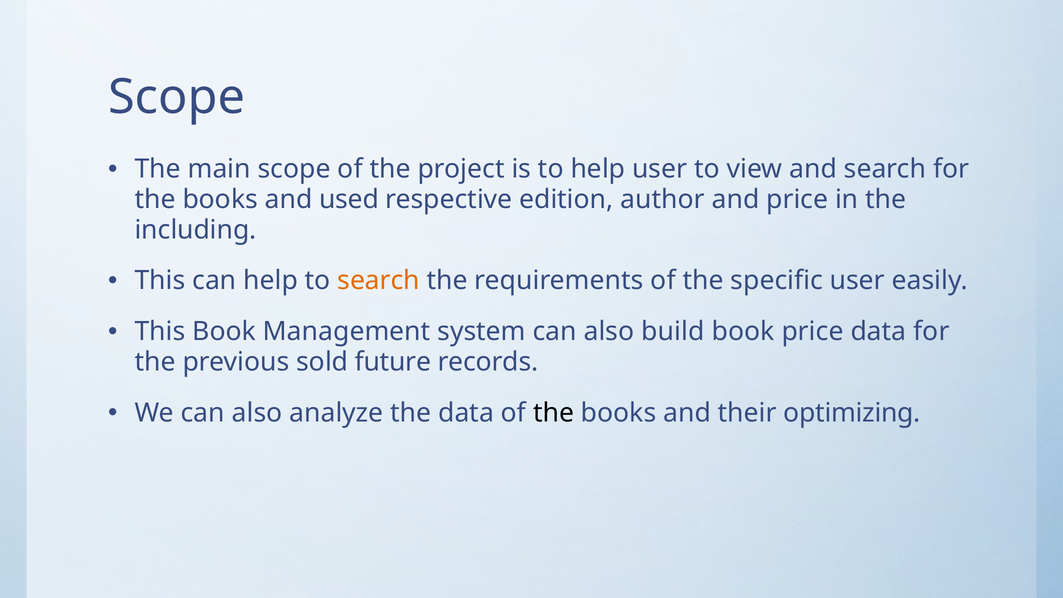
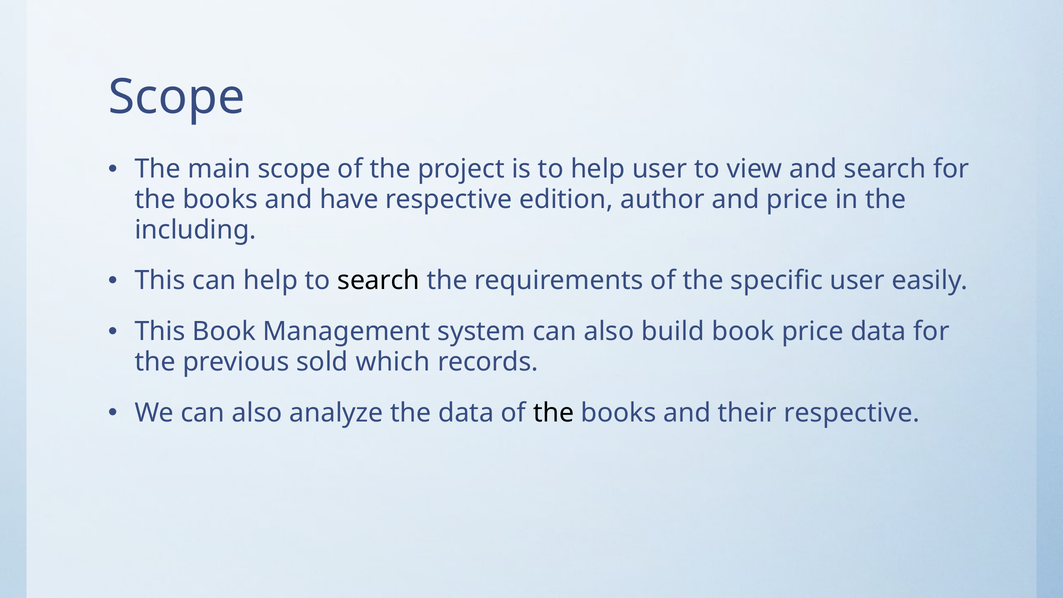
used: used -> have (349, 199)
search colour: orange -> black (379, 281)
future: future -> which (393, 362)
their optimizing: optimizing -> respective (852, 413)
